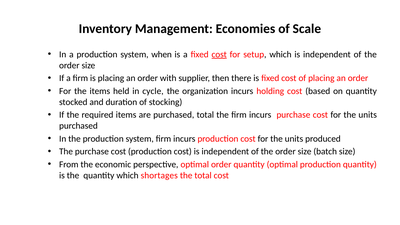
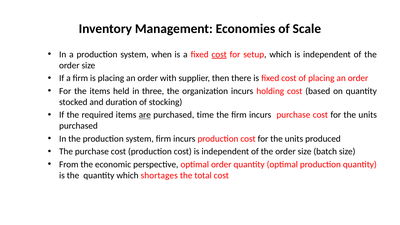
cycle: cycle -> three (153, 91)
are underline: none -> present (145, 115)
purchased total: total -> time (205, 115)
